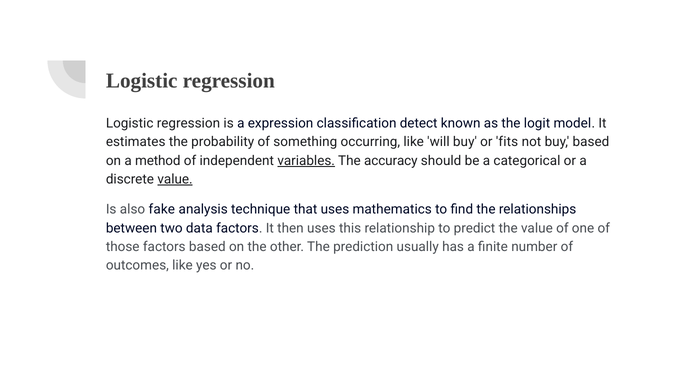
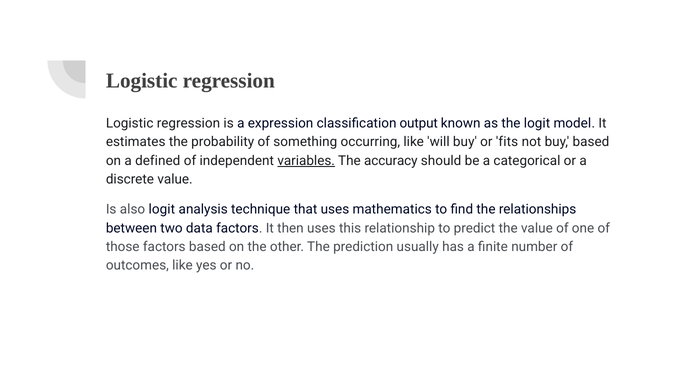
detect: detect -> output (419, 123)
method: method -> defined (158, 161)
value underline: present -> none (175, 179)
also fake: fake -> logit (162, 210)
